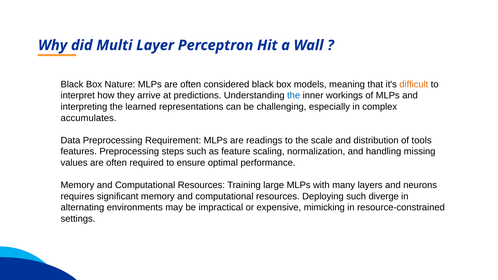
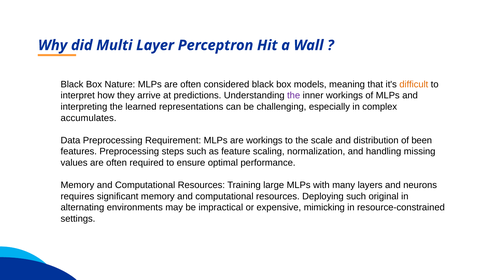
the colour: blue -> purple (294, 96)
are readings: readings -> workings (264, 140)
tools: tools -> been (422, 140)
diverge: diverge -> original (384, 196)
